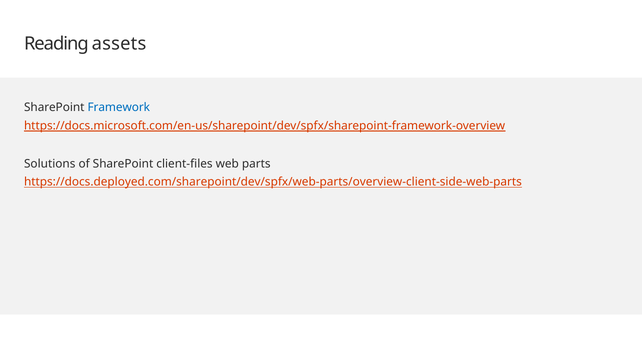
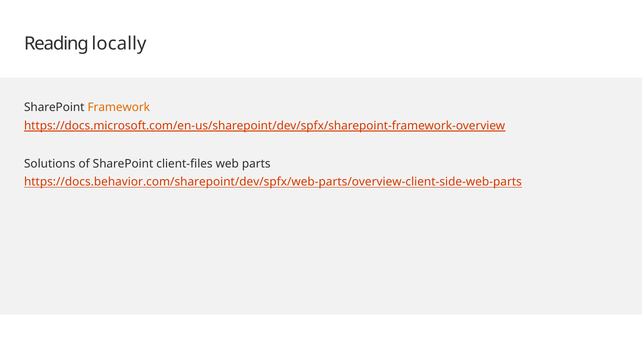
assets: assets -> locally (119, 44)
Framework colour: blue -> orange (119, 108)
https://docs.deployed.com/sharepoint/dev/spfx/web-parts/overview-client-side-web-parts: https://docs.deployed.com/sharepoint/dev/spfx/web-parts/overview-client-side-web-parts -> https://docs.behavior.com/sharepoint/dev/spfx/web-parts/overview-client-side-web-parts (273, 182)
